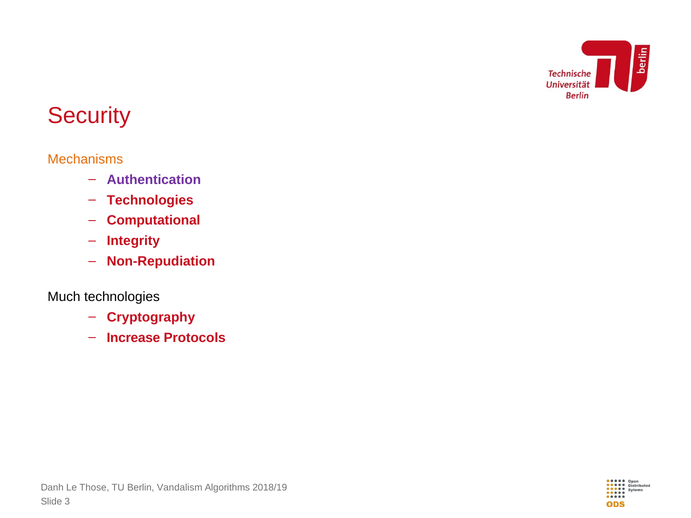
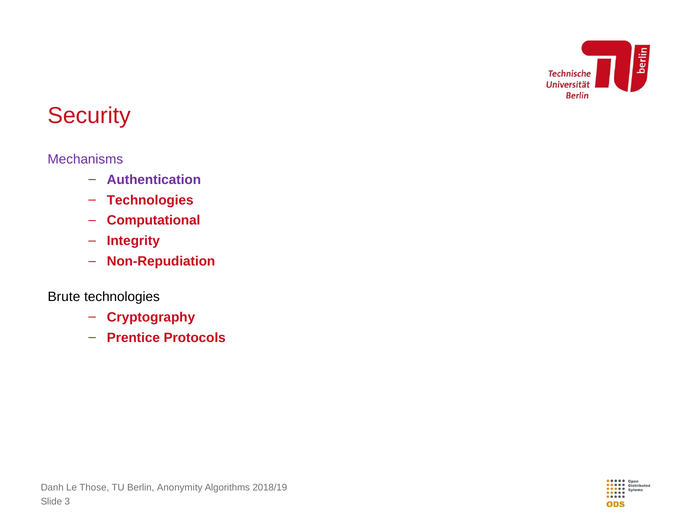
Mechanisms colour: orange -> purple (85, 159)
Much: Much -> Brute (64, 297)
Increase: Increase -> Prentice (133, 338)
Vandalism: Vandalism -> Anonymity (180, 488)
